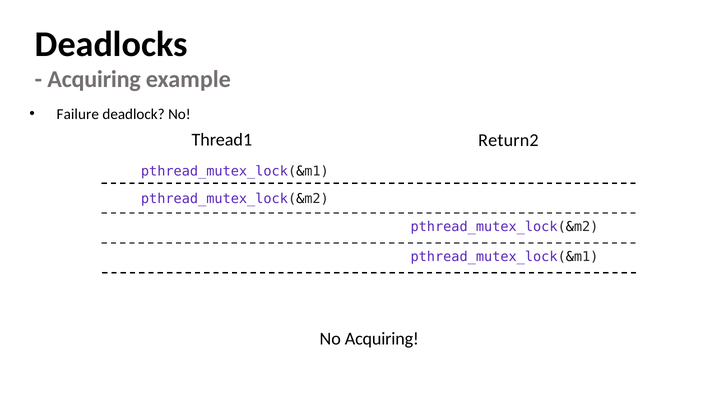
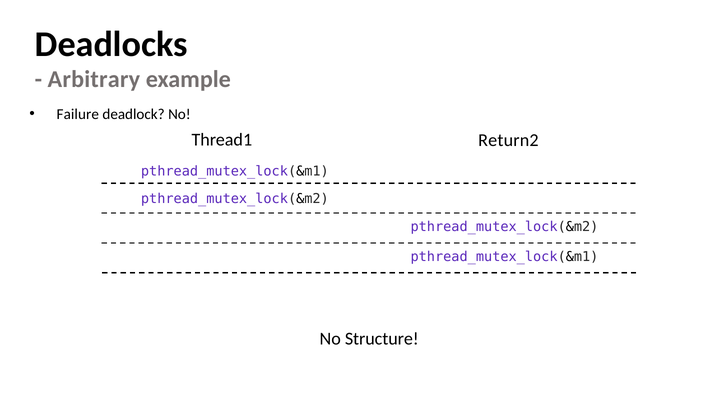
Acquiring: Acquiring -> Arbitrary (94, 79)
No Acquiring: Acquiring -> Structure (382, 339)
